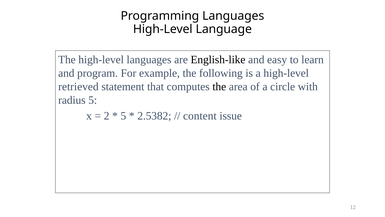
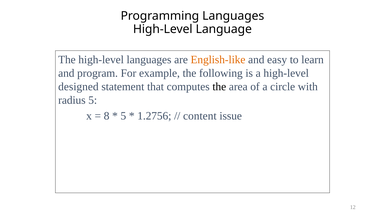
English-like colour: black -> orange (218, 59)
retrieved: retrieved -> designed (78, 86)
2: 2 -> 8 (107, 116)
2.5382: 2.5382 -> 1.2756 (154, 116)
